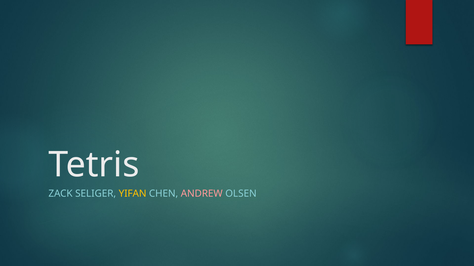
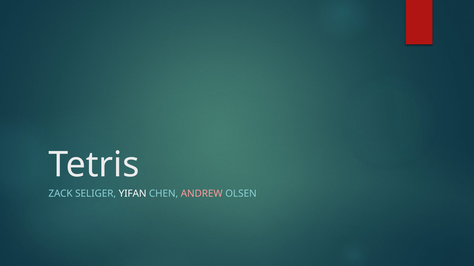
YIFAN colour: yellow -> white (133, 194)
